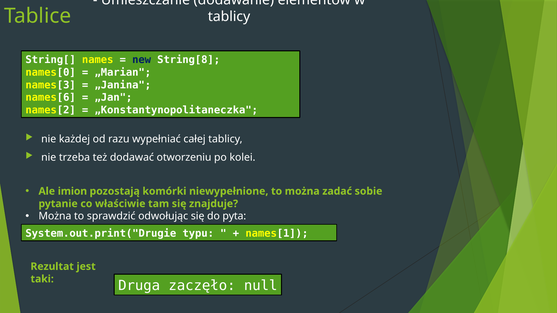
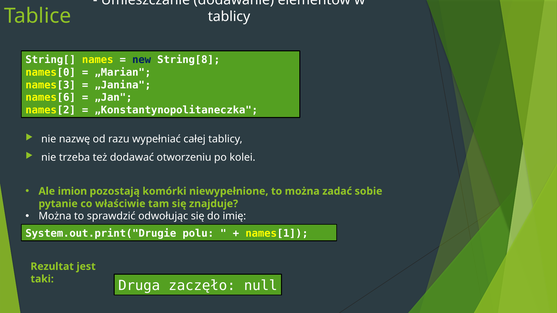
każdej: każdej -> nazwę (74, 139)
pyta: pyta -> imię (234, 216)
typu: typu -> polu (198, 234)
